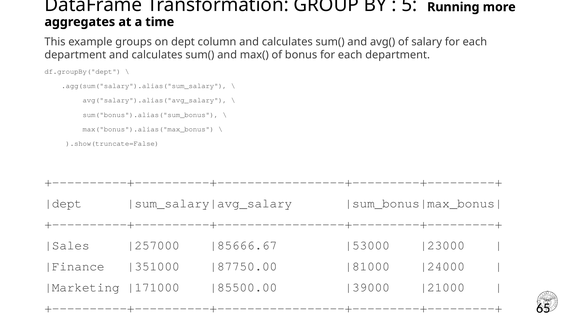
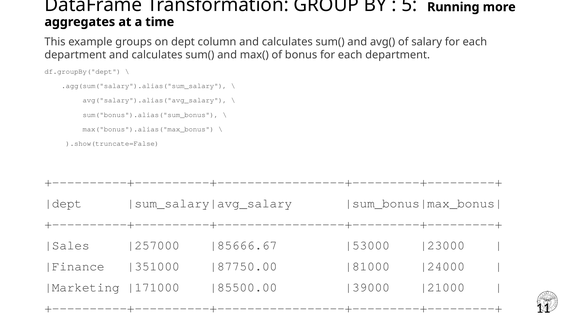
65: 65 -> 11 (543, 308)
